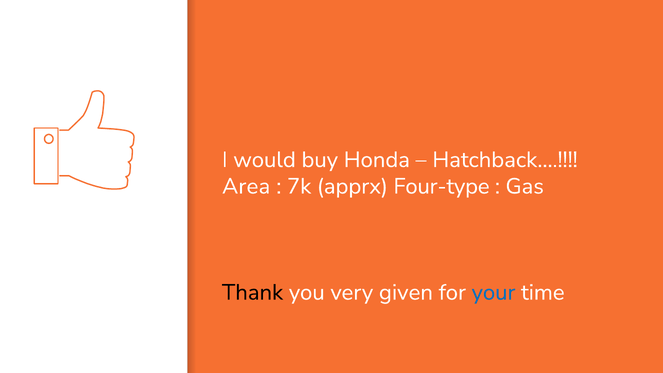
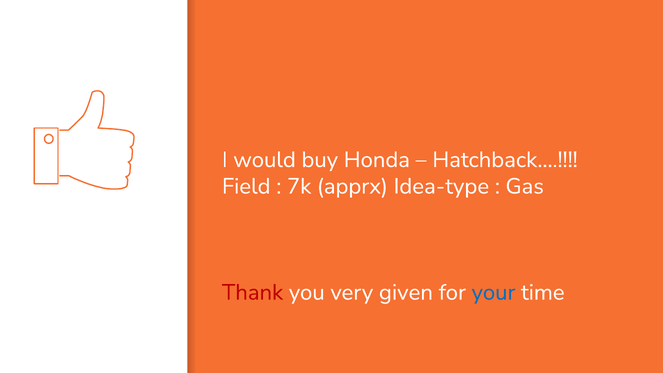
Area: Area -> Field (246, 186)
Four-type: Four-type -> Idea-type (441, 186)
Thank colour: black -> red (253, 292)
